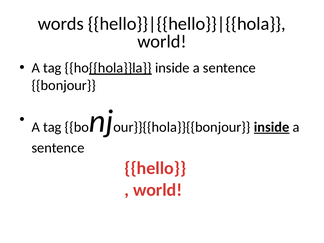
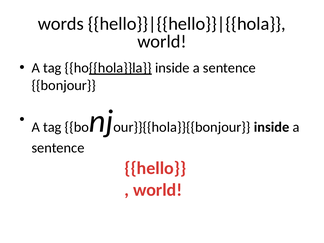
inside underline: present -> none (272, 127)
